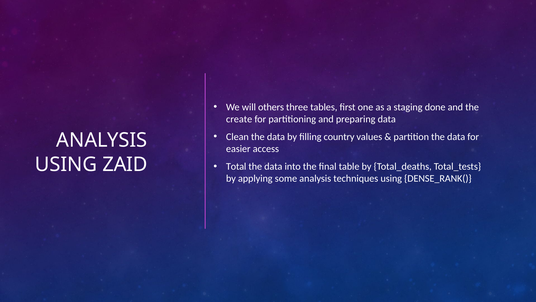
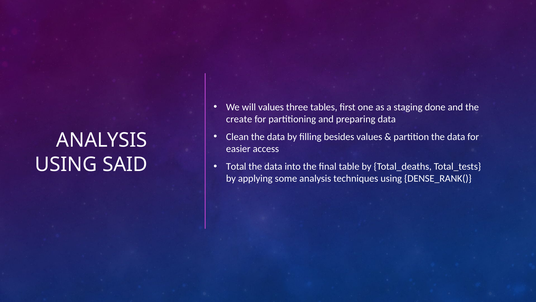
will others: others -> values (271, 107)
country: country -> besides (339, 137)
ZAID: ZAID -> SAID (125, 164)
